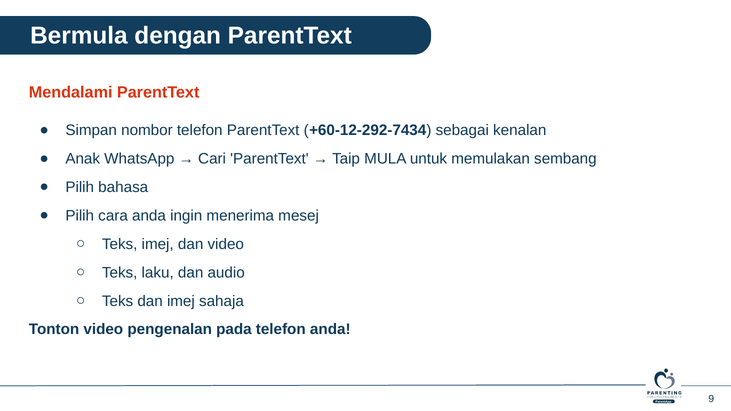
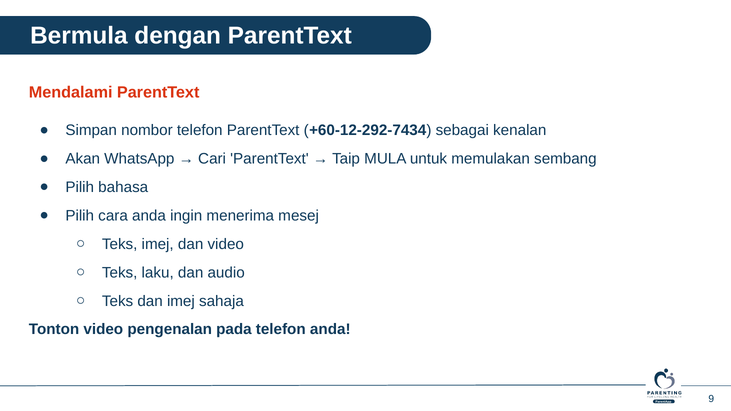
Anak: Anak -> Akan (83, 159)
